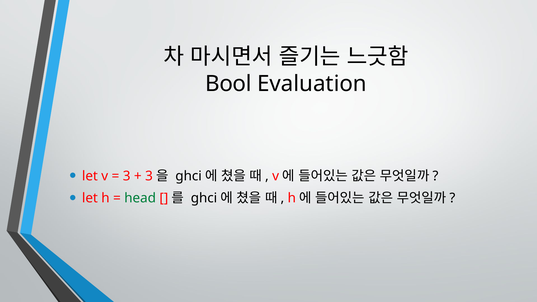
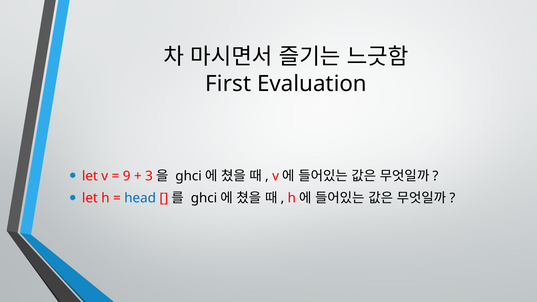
Bool: Bool -> First (228, 84)
3: 3 -> 9 (127, 176)
head colour: green -> blue (140, 198)
